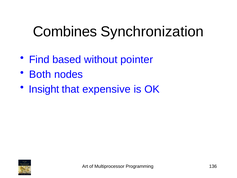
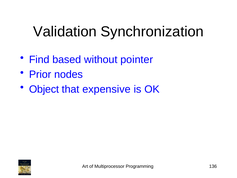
Combines: Combines -> Validation (65, 32)
Both: Both -> Prior (40, 74)
Insight: Insight -> Object (44, 89)
